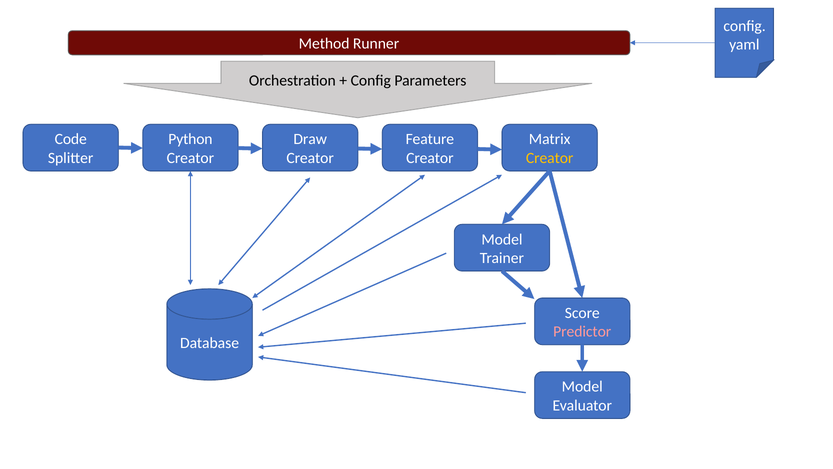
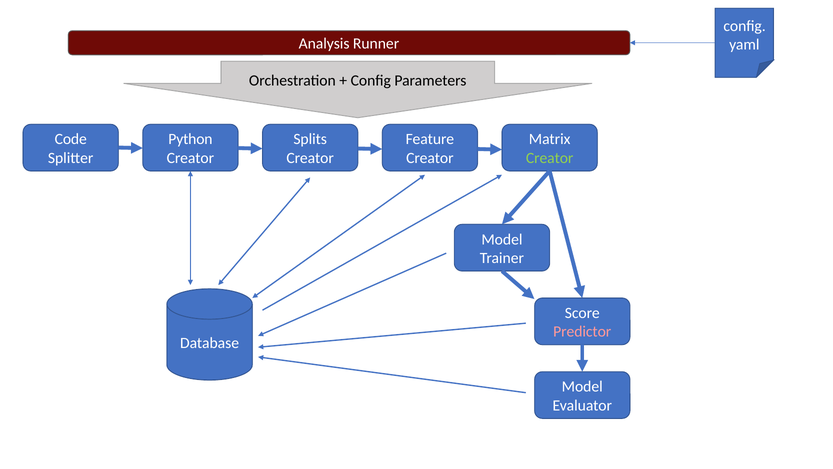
Method: Method -> Analysis (324, 44)
Draw: Draw -> Splits (310, 139)
Creator colour: yellow -> light green (550, 158)
